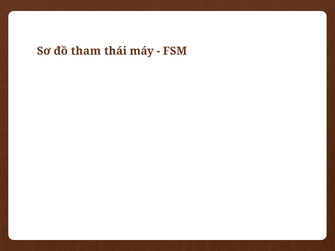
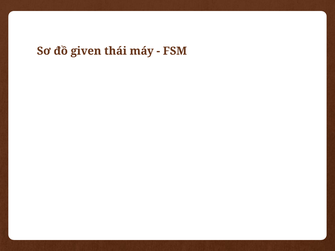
tham: tham -> given (86, 51)
